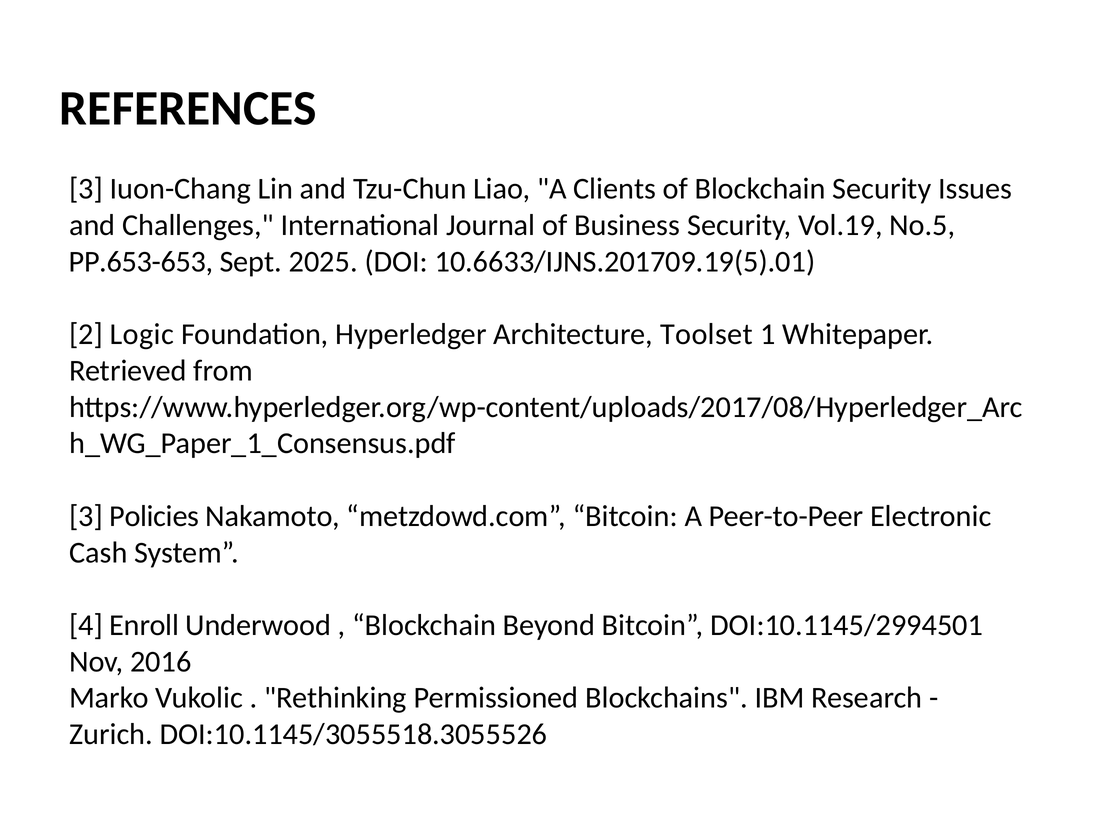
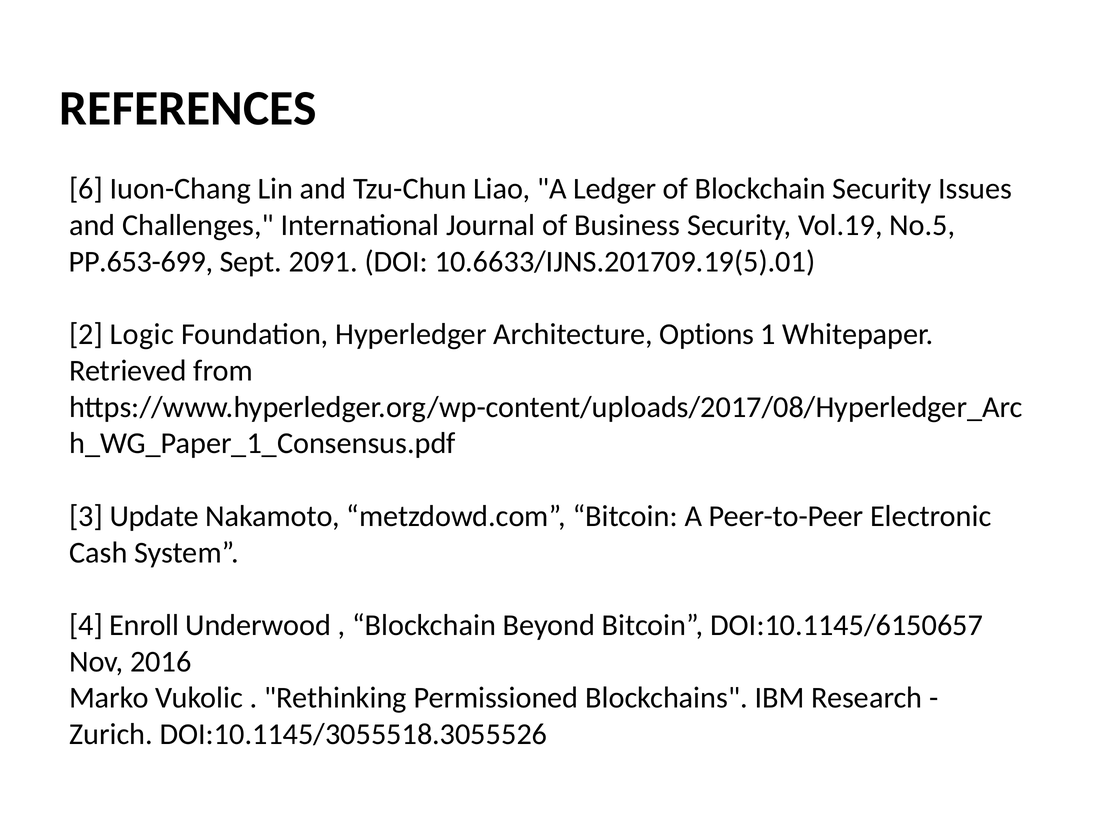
3: 3 -> 6 (86, 189)
Clients: Clients -> Ledger (615, 189)
PP.653-653: PP.653-653 -> PP.653-699 (141, 262)
2025: 2025 -> 2091 (323, 262)
Toolset: Toolset -> Options (707, 334)
Policies: Policies -> Update (154, 516)
DOI:10.1145/2994501: DOI:10.1145/2994501 -> DOI:10.1145/6150657 (847, 625)
